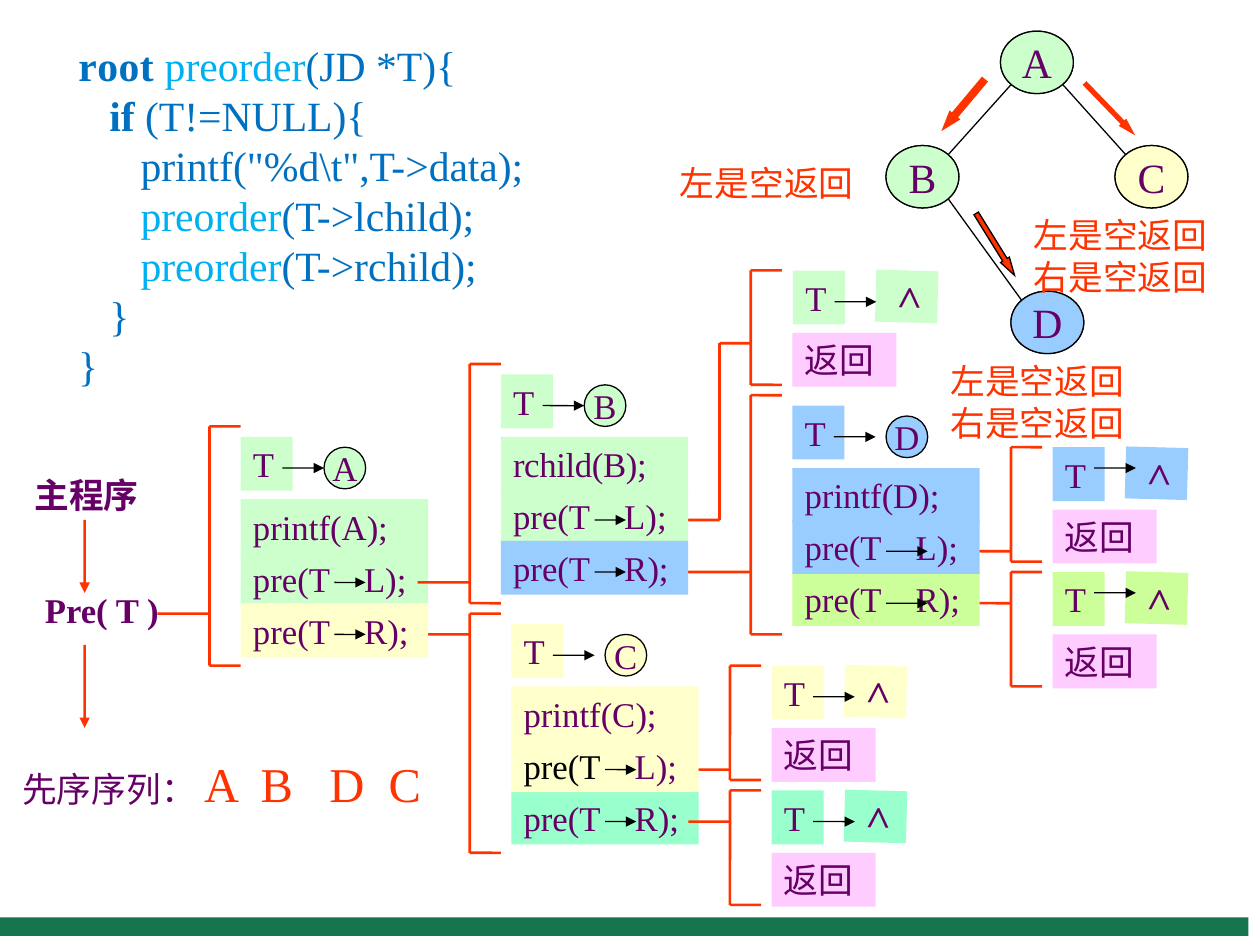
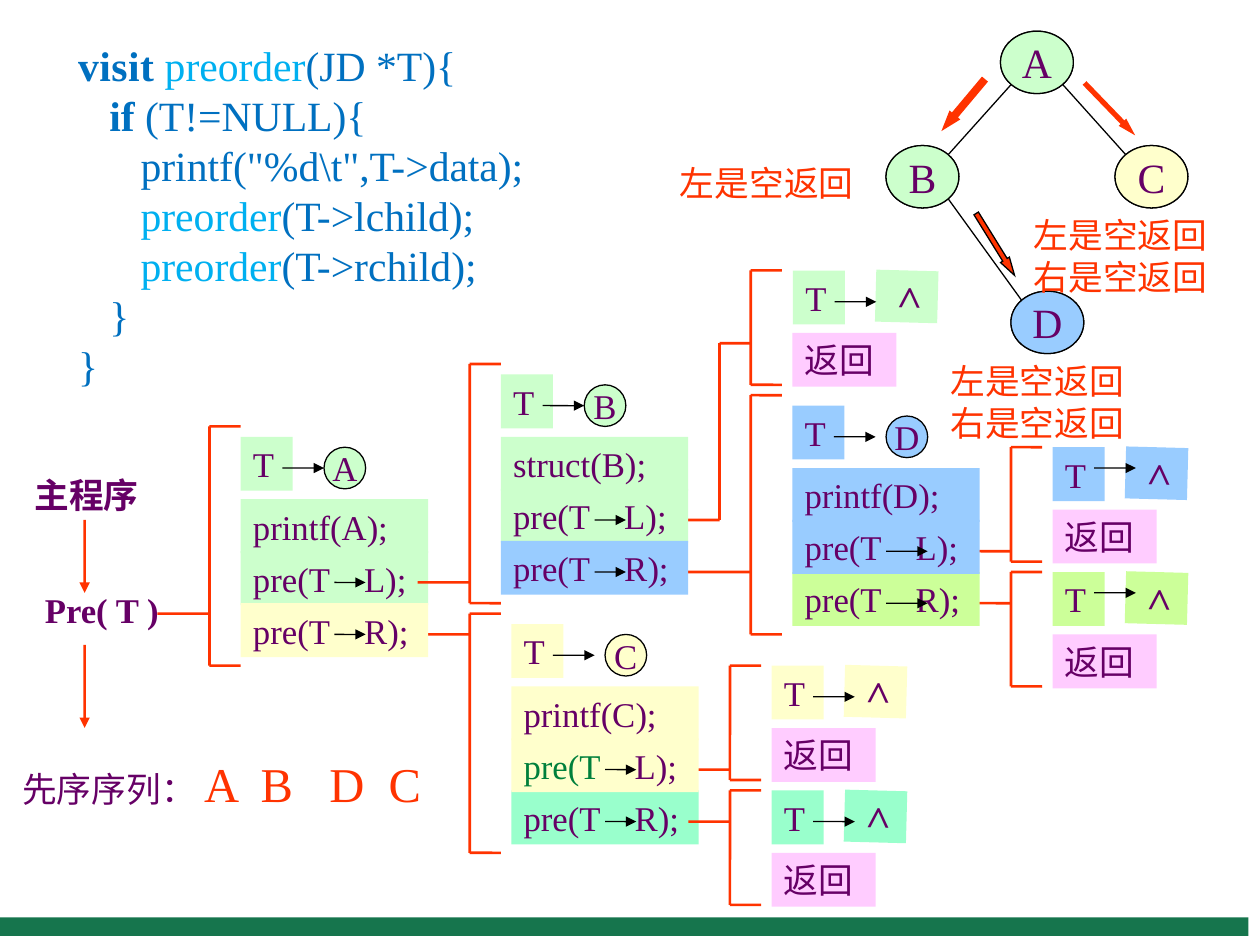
root: root -> visit (116, 68)
rchild(B: rchild(B -> struct(B (580, 467)
pre(T colour: black -> green (562, 768)
